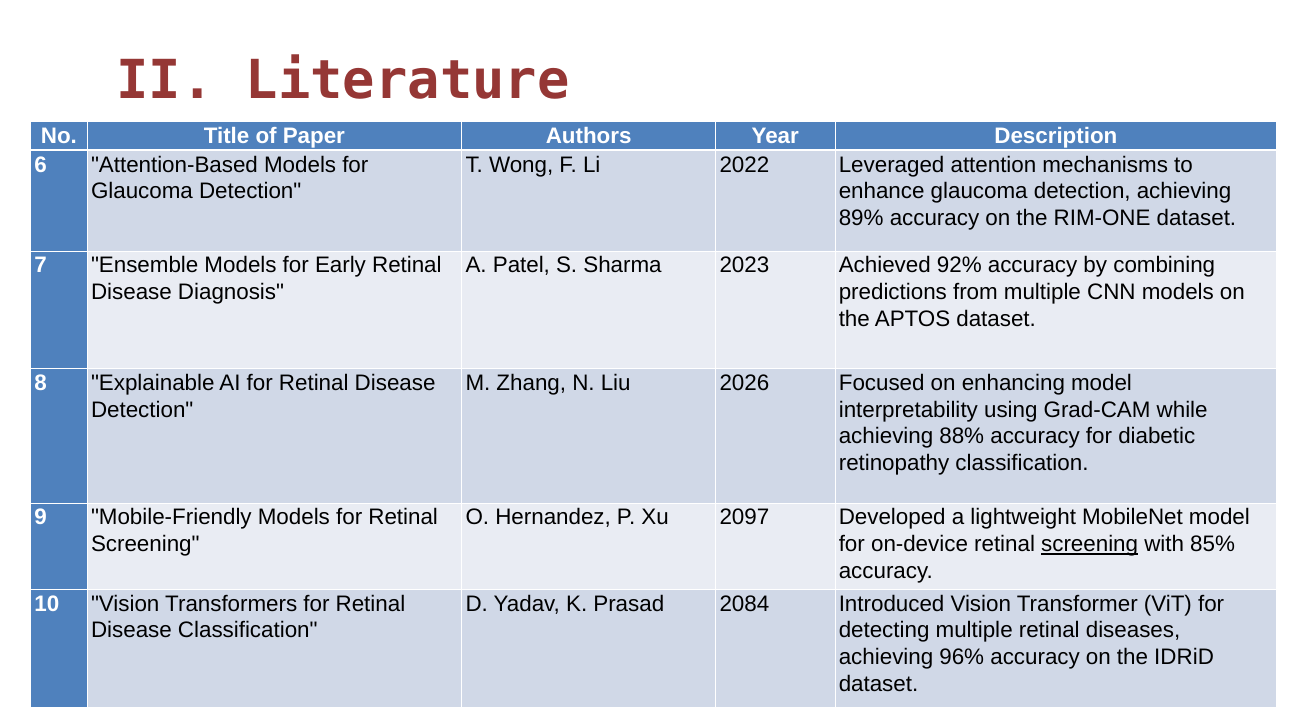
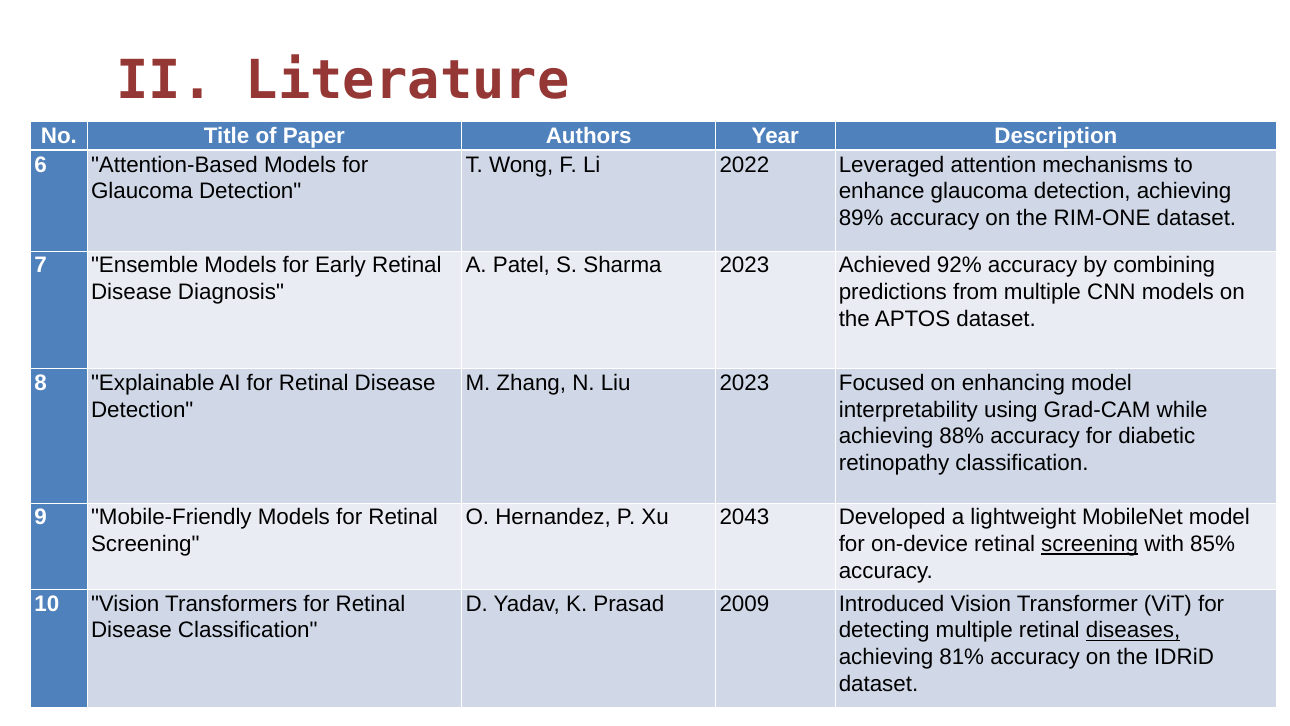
Liu 2026: 2026 -> 2023 (744, 383)
2097: 2097 -> 2043 (744, 517)
2084: 2084 -> 2009 (744, 604)
diseases underline: none -> present (1133, 630)
96%: 96% -> 81% (962, 657)
